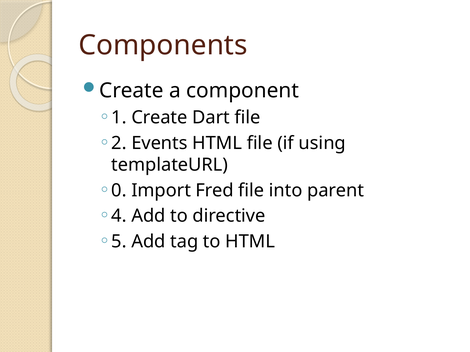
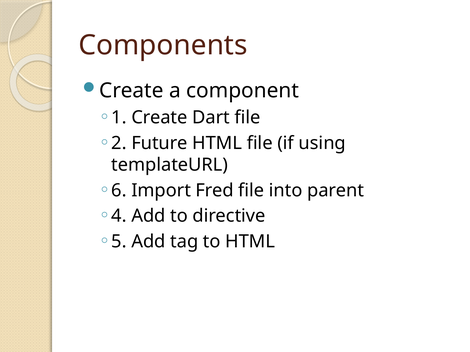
Events: Events -> Future (159, 143)
0: 0 -> 6 (119, 191)
